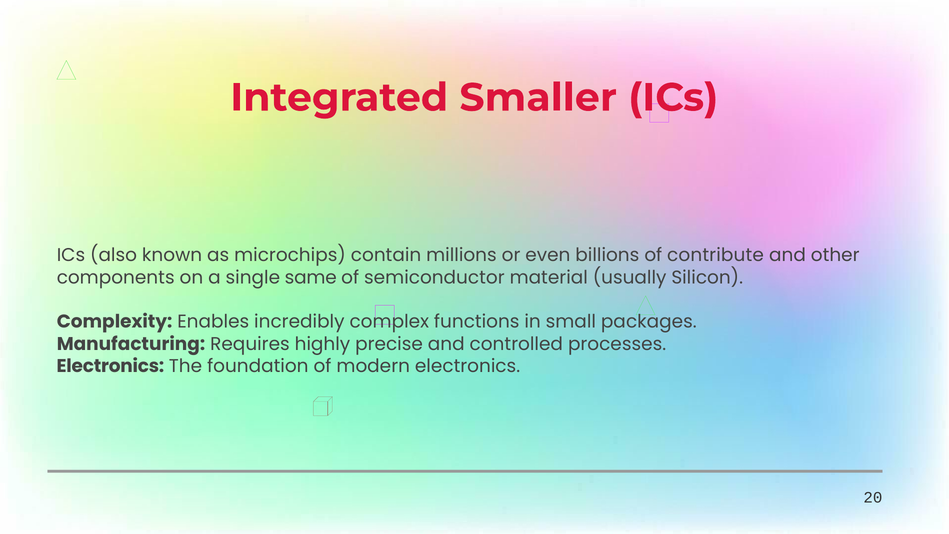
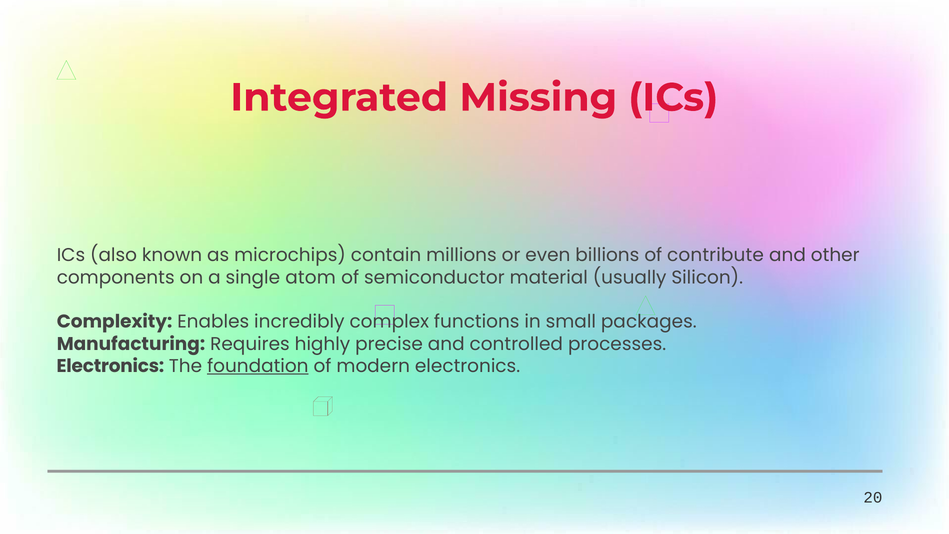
Smaller: Smaller -> Missing (538, 98)
same: same -> atom (311, 277)
foundation underline: none -> present (258, 366)
